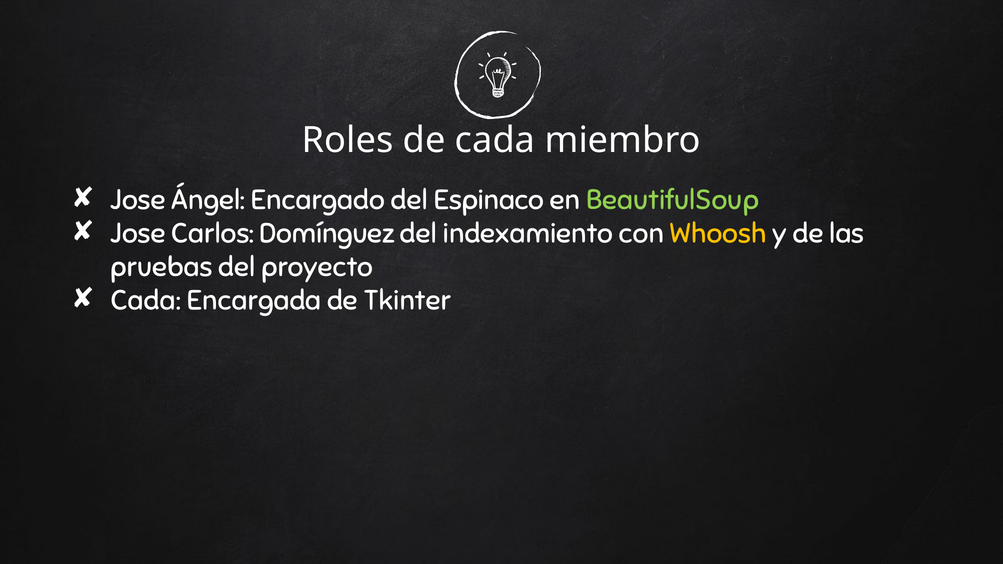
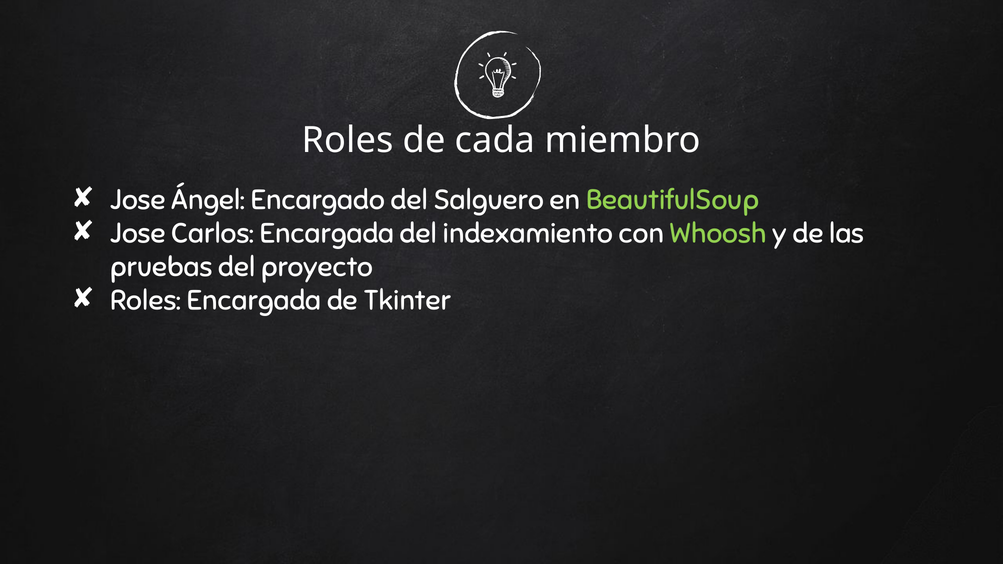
Espinaco: Espinaco -> Salguero (489, 200)
Carlos Domínguez: Domínguez -> Encargada (327, 234)
Whoosh colour: yellow -> light green (718, 234)
Cada: Cada -> Roles (146, 301)
